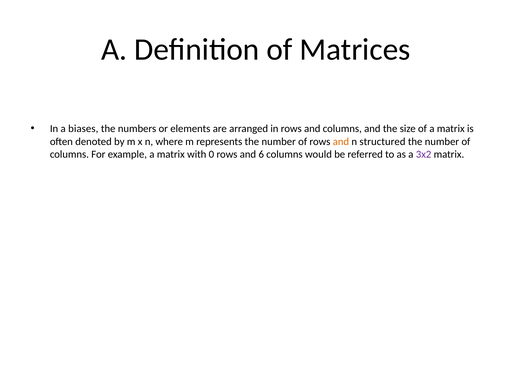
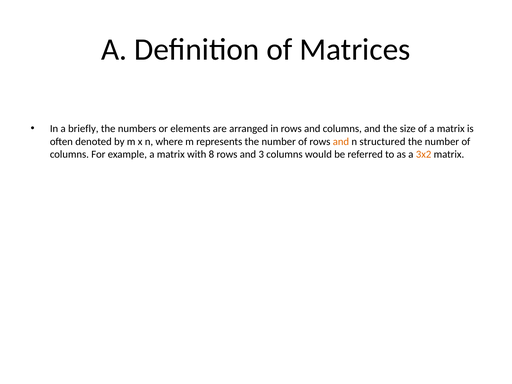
biases: biases -> briefly (83, 129)
0: 0 -> 8 (211, 154)
6: 6 -> 3 (261, 154)
3x2 colour: purple -> orange (424, 154)
